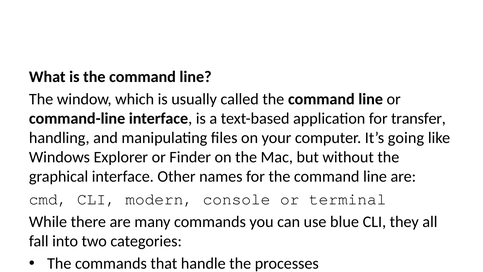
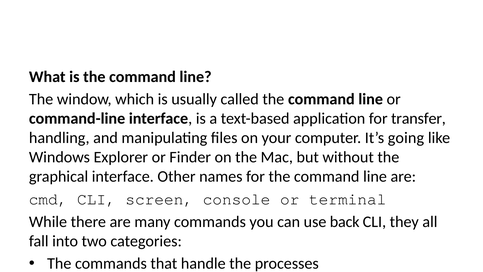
modern: modern -> screen (159, 199)
blue: blue -> back (345, 221)
